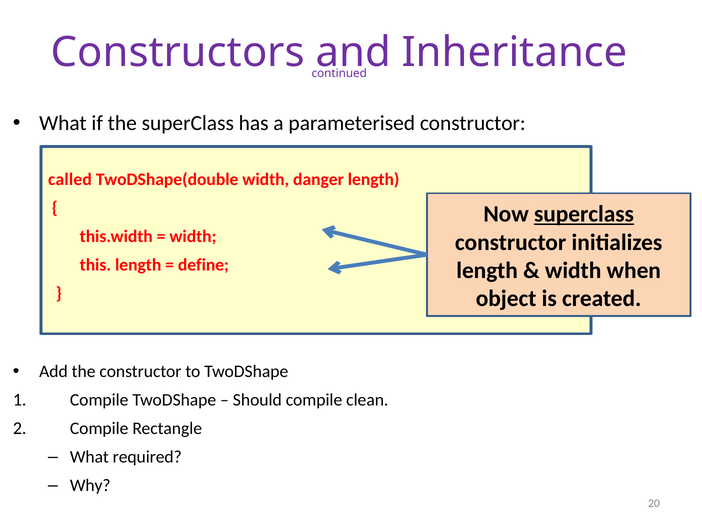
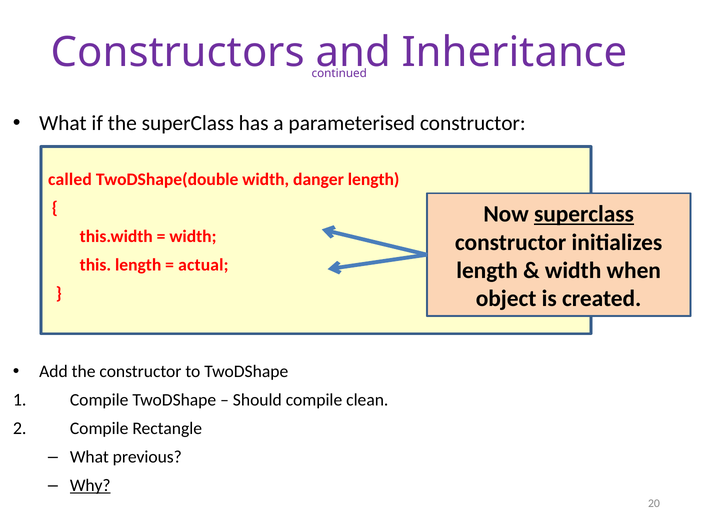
define: define -> actual (203, 265)
required: required -> previous (147, 457)
Why underline: none -> present (90, 485)
